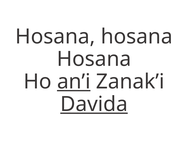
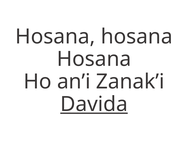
an’i underline: present -> none (74, 82)
